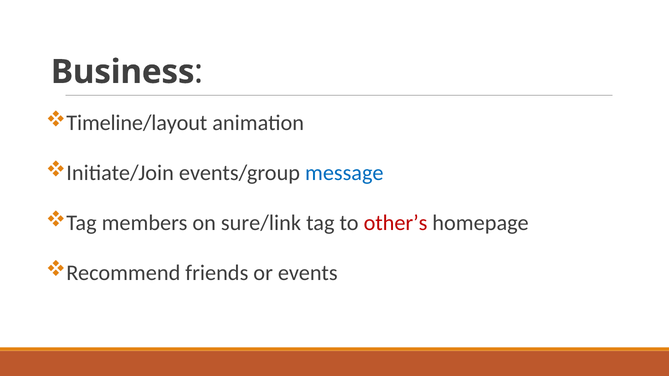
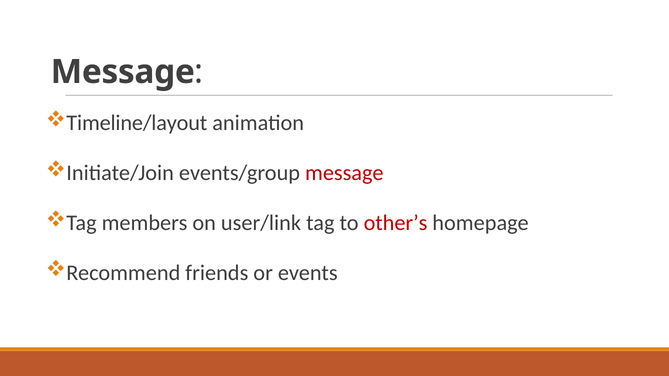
Business: Business -> Message (123, 72)
message colour: blue -> red (344, 173)
sure/link: sure/link -> user/link (261, 223)
